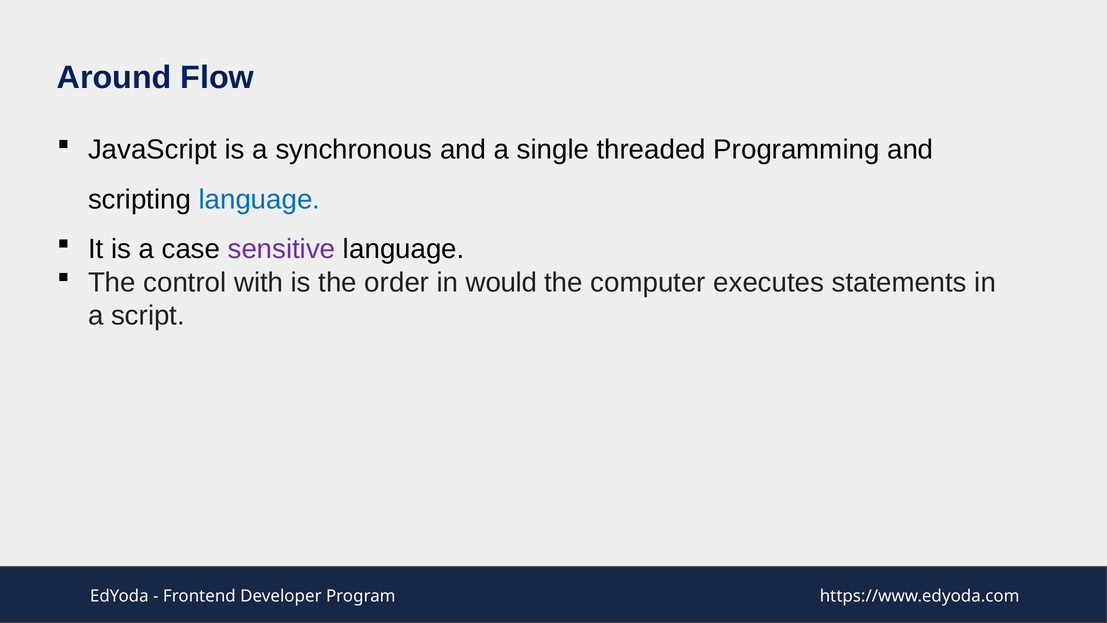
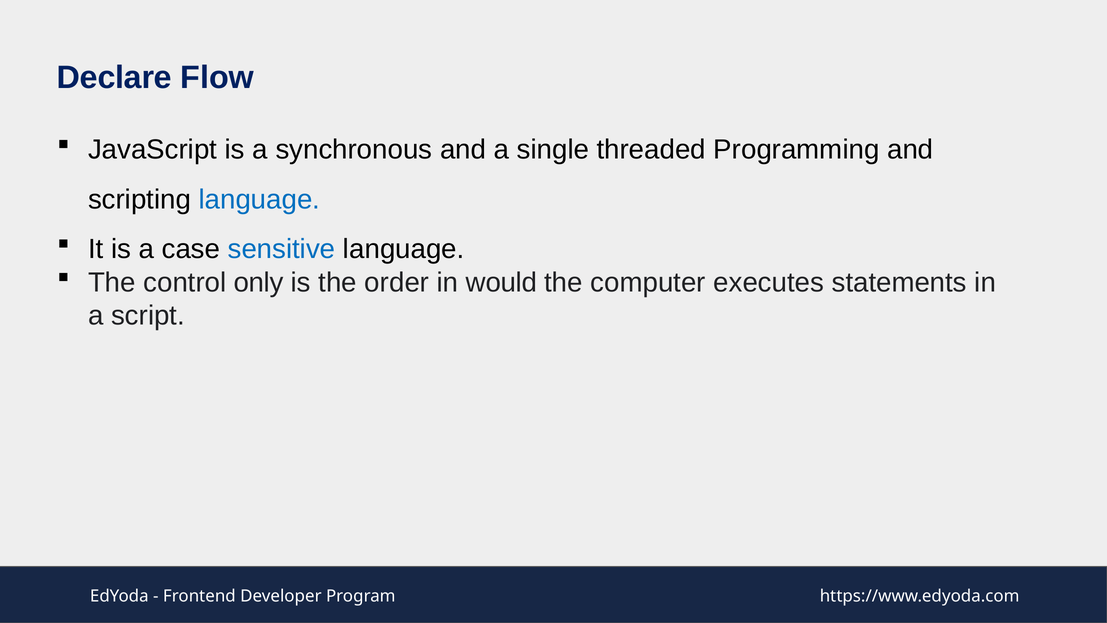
Around: Around -> Declare (114, 78)
sensitive colour: purple -> blue (282, 249)
with: with -> only (259, 282)
